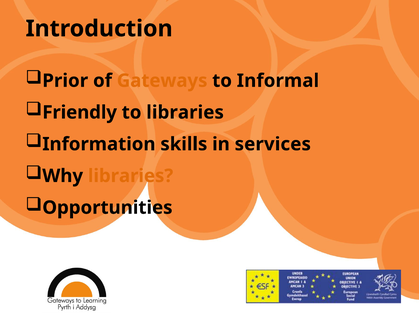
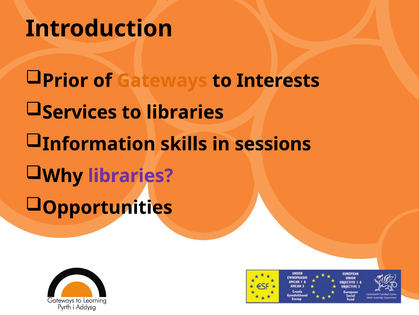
Informal: Informal -> Interests (278, 80)
Friendly: Friendly -> Services (80, 112)
services: services -> sessions (273, 144)
libraries colour: orange -> purple (131, 175)
